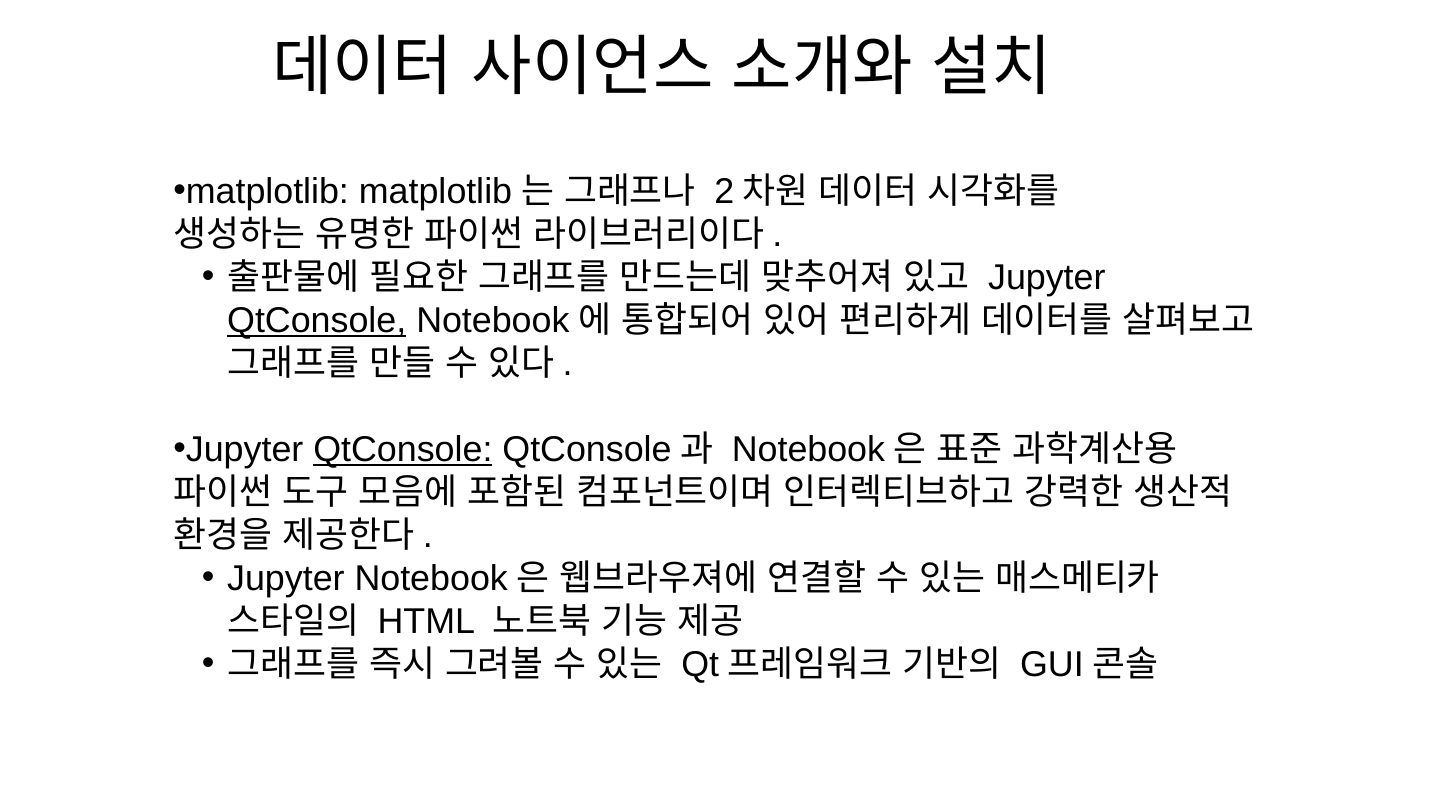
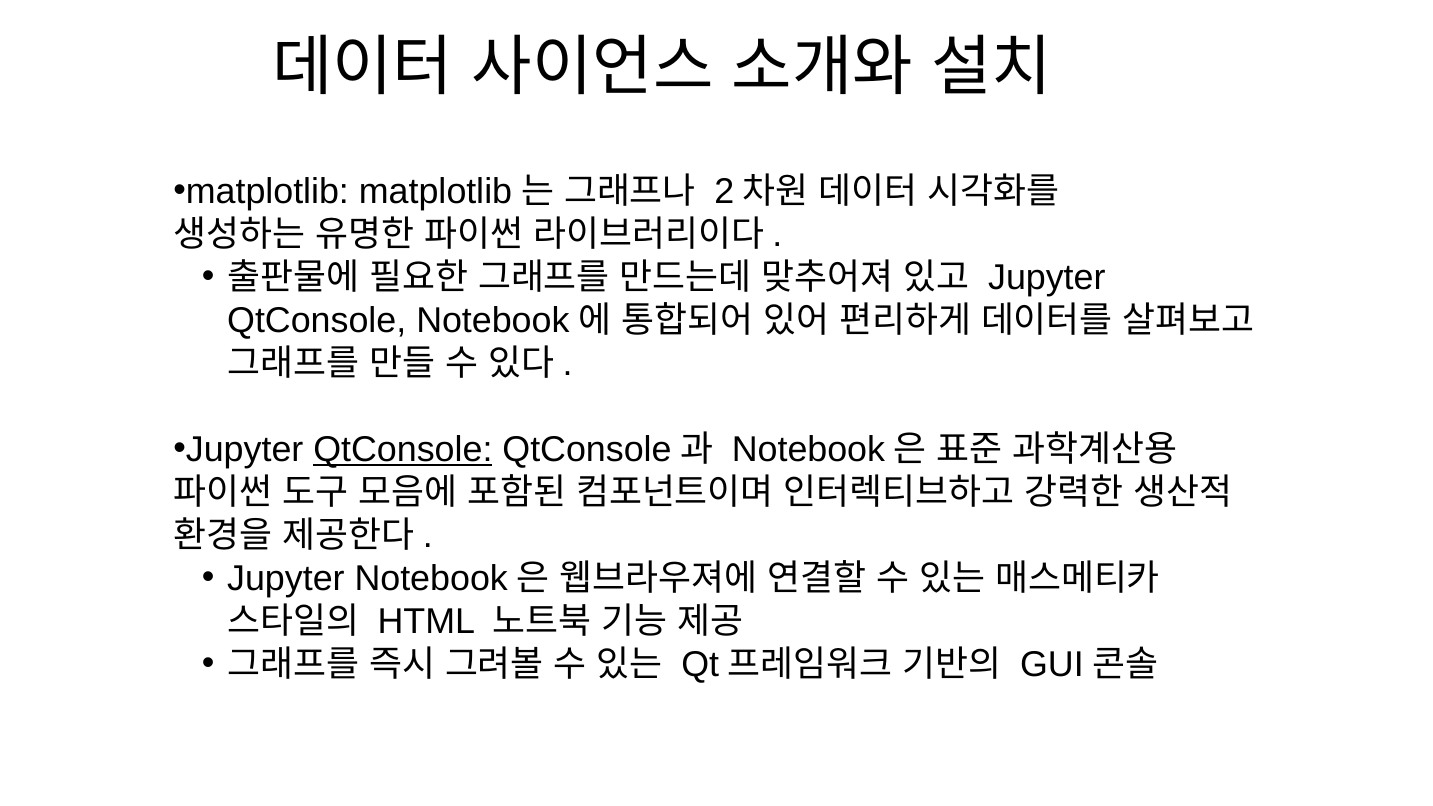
QtConsole underline: present -> none (317, 321)
